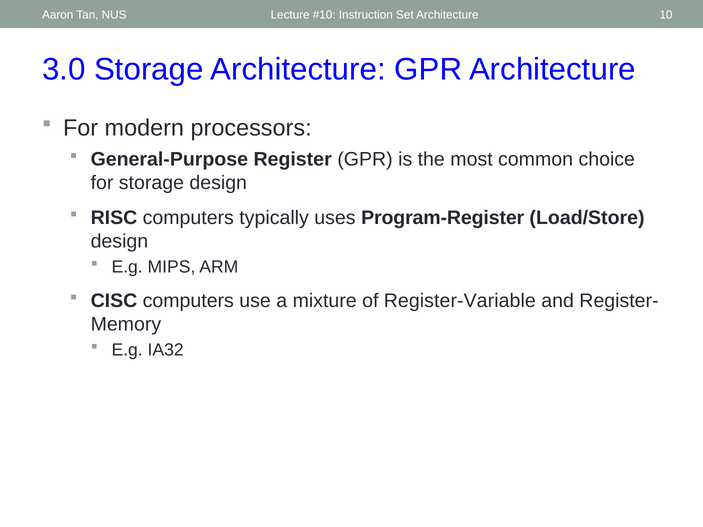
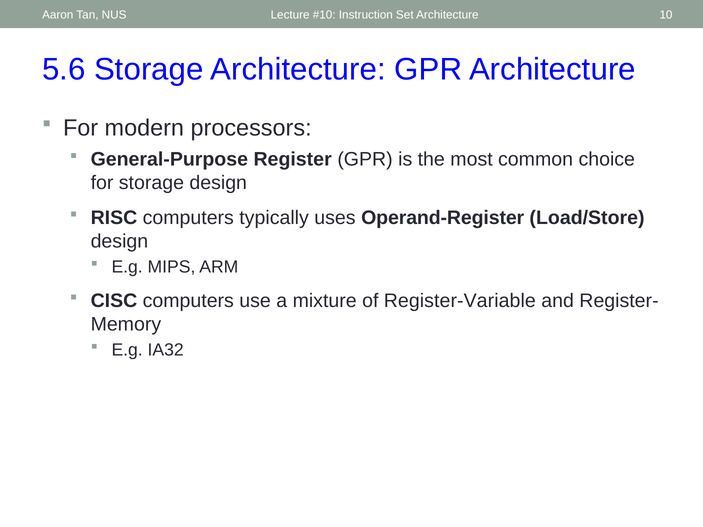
3.0: 3.0 -> 5.6 (64, 70)
Program-Register: Program-Register -> Operand-Register (443, 218)
